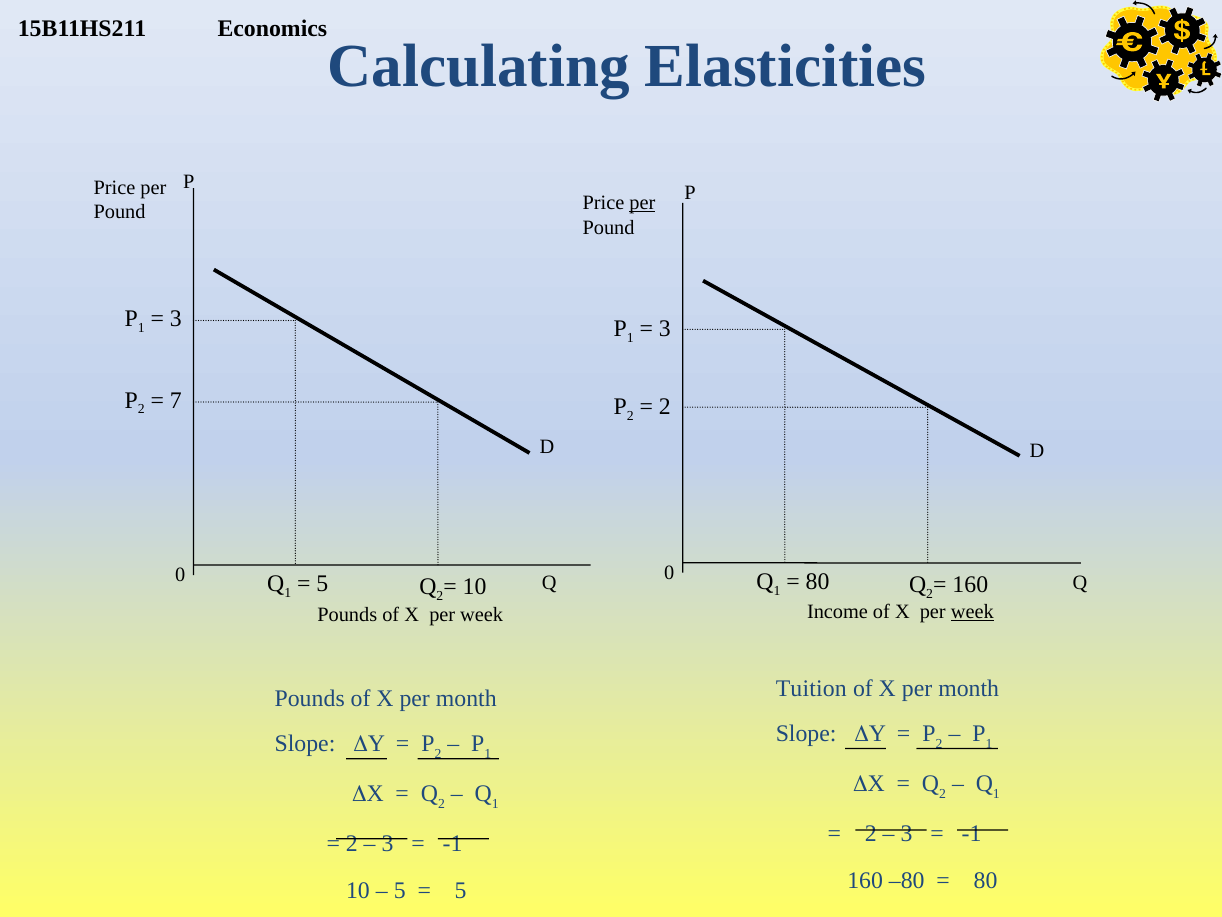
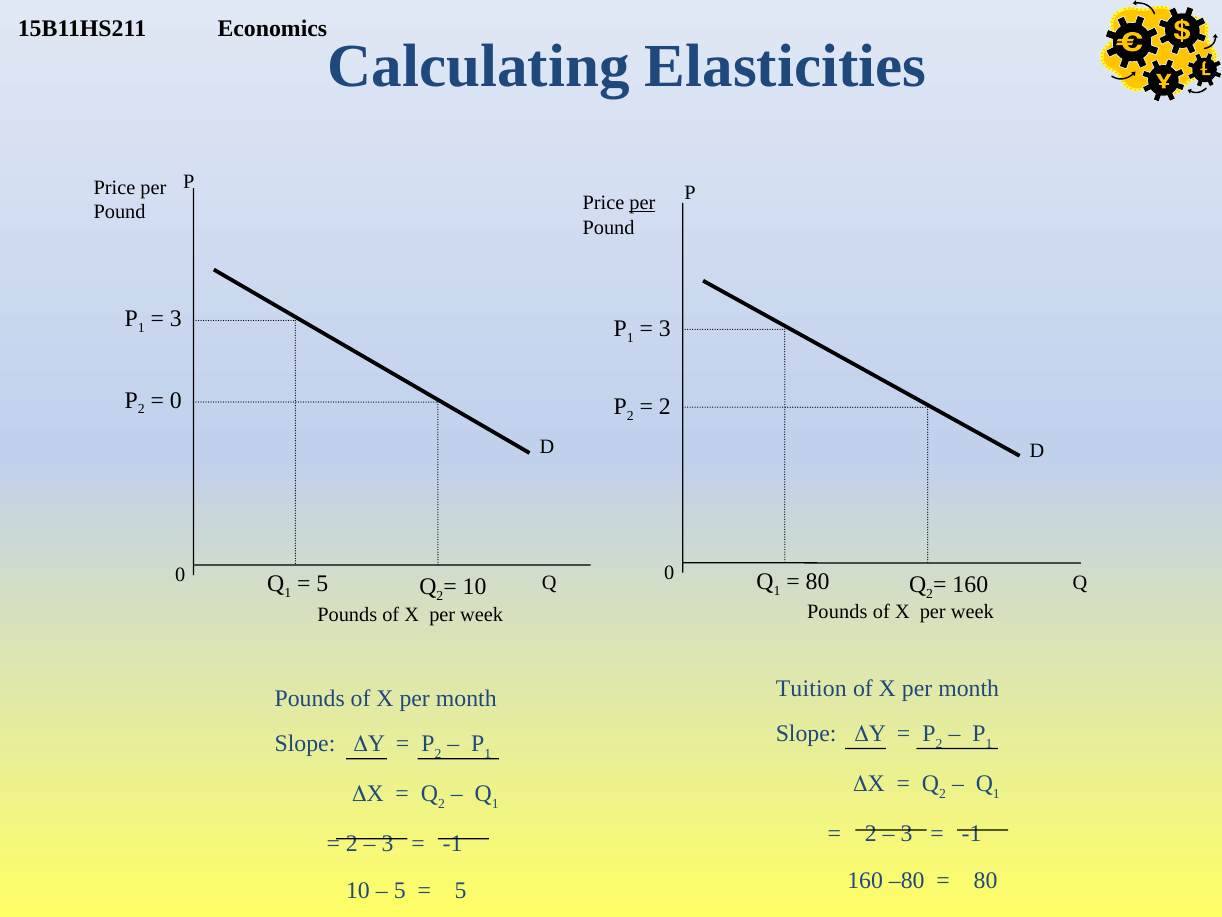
7: 7 -> 0 (176, 400)
Income: Income -> Pounds (837, 611)
week underline: present -> none (972, 611)
